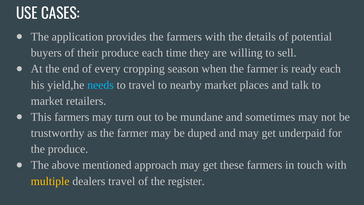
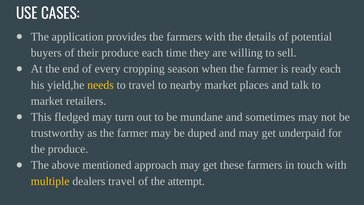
needs colour: light blue -> yellow (101, 85)
This farmers: farmers -> fledged (72, 117)
register: register -> attempt (186, 181)
